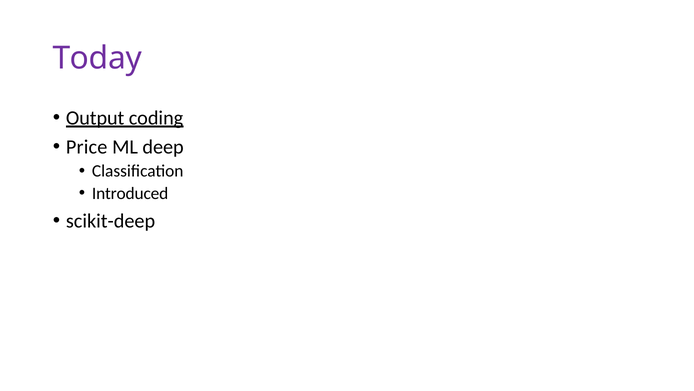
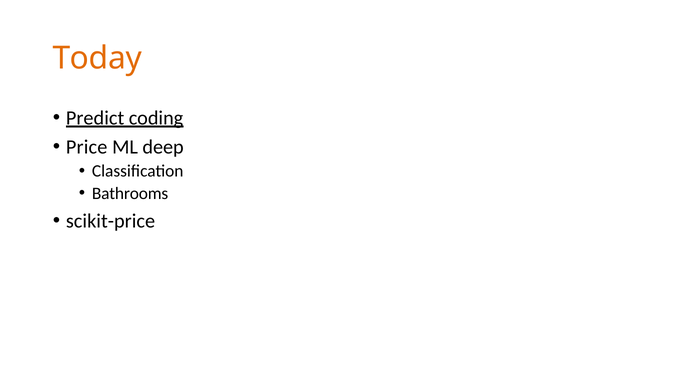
Today colour: purple -> orange (97, 58)
Output: Output -> Predict (95, 118)
Introduced: Introduced -> Bathrooms (130, 193)
scikit-deep: scikit-deep -> scikit-price (111, 221)
